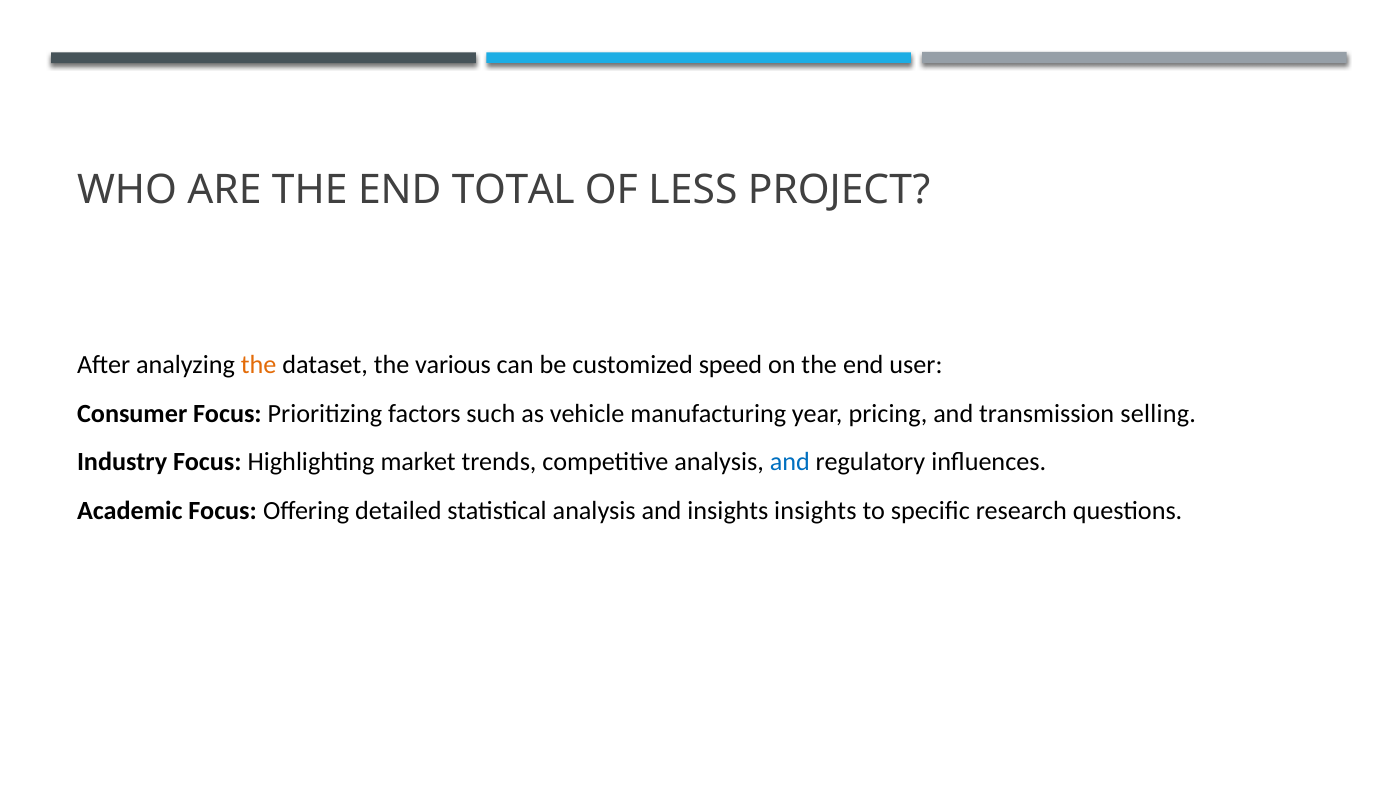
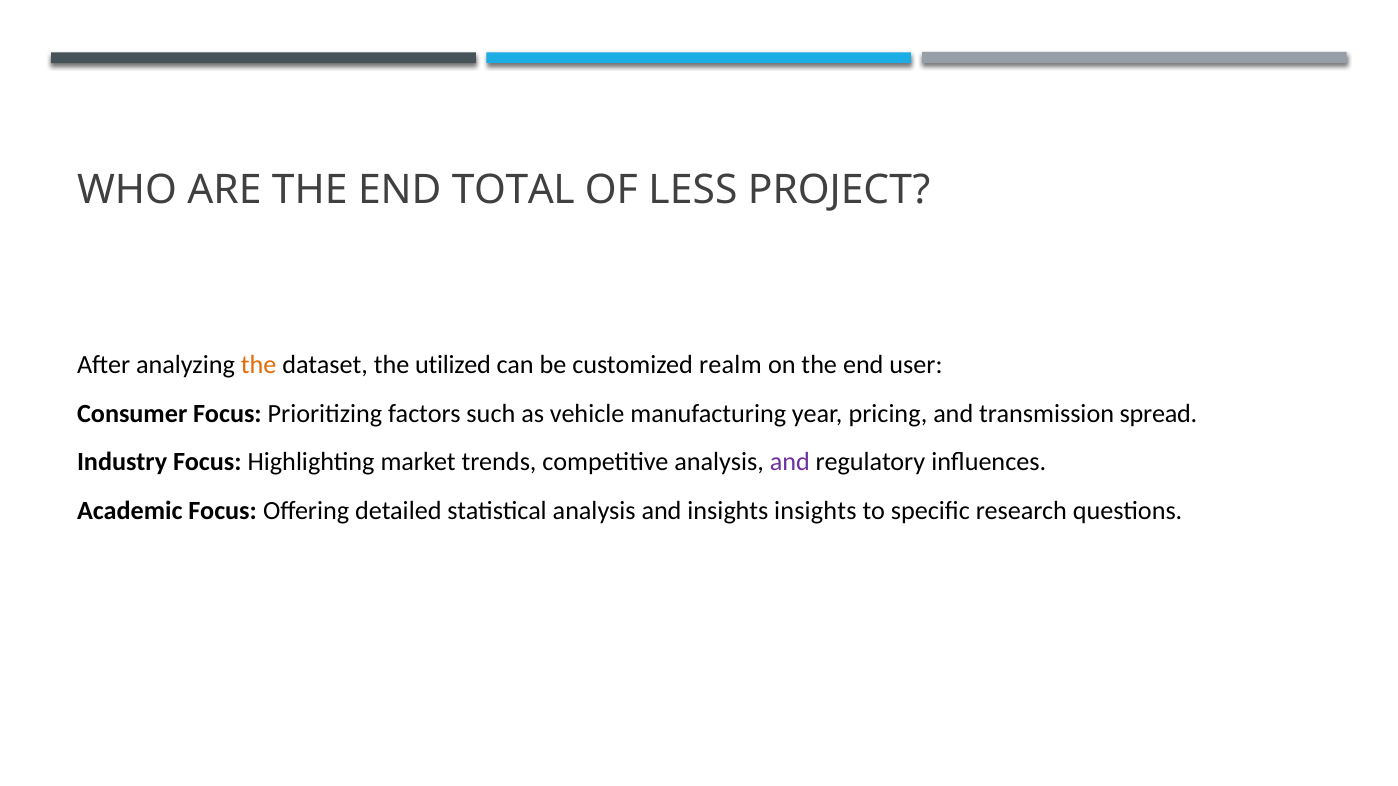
various: various -> utilized (453, 365)
speed: speed -> realm (730, 365)
selling: selling -> spread (1158, 414)
and colour: blue -> purple (790, 462)
